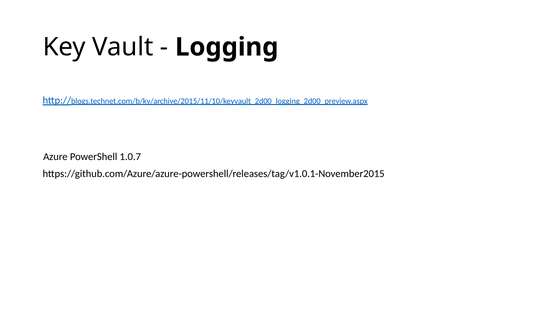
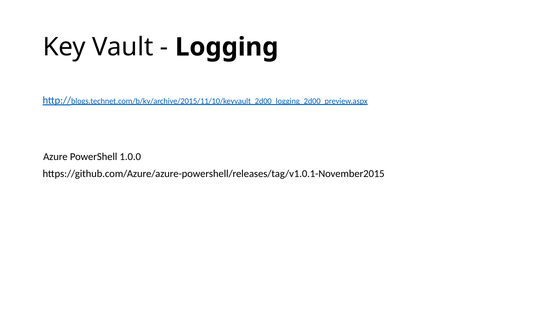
1.0.7: 1.0.7 -> 1.0.0 (130, 157)
